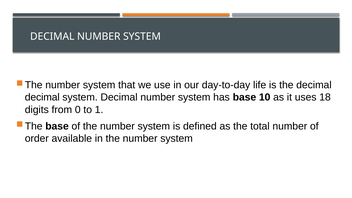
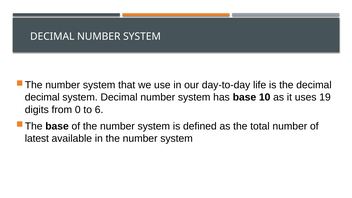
18: 18 -> 19 (325, 97)
1: 1 -> 6 (99, 110)
order: order -> latest (37, 138)
